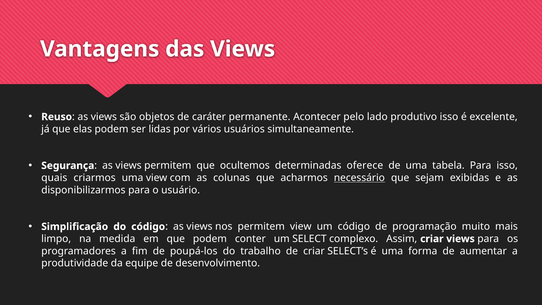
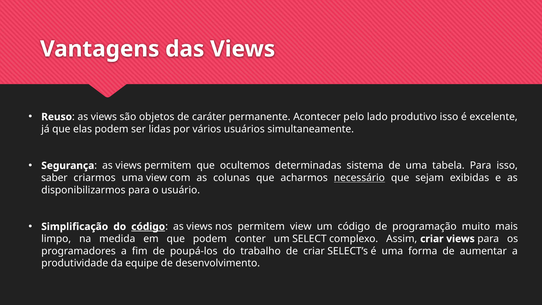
oferece: oferece -> sistema (365, 166)
quais: quais -> saber (54, 178)
código underline: none -> present (148, 227)
